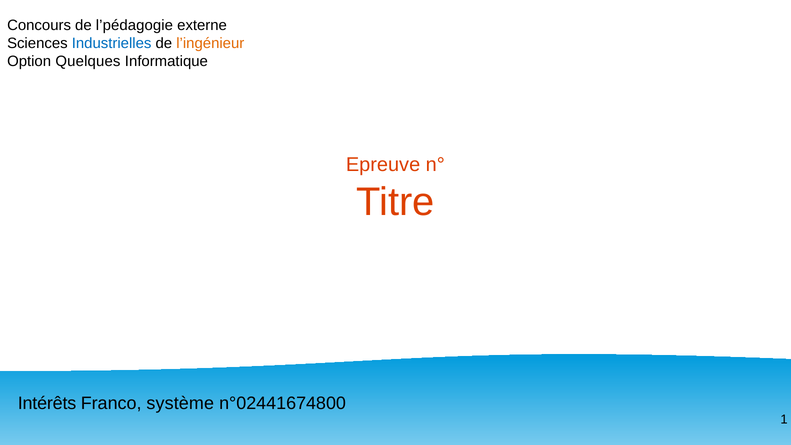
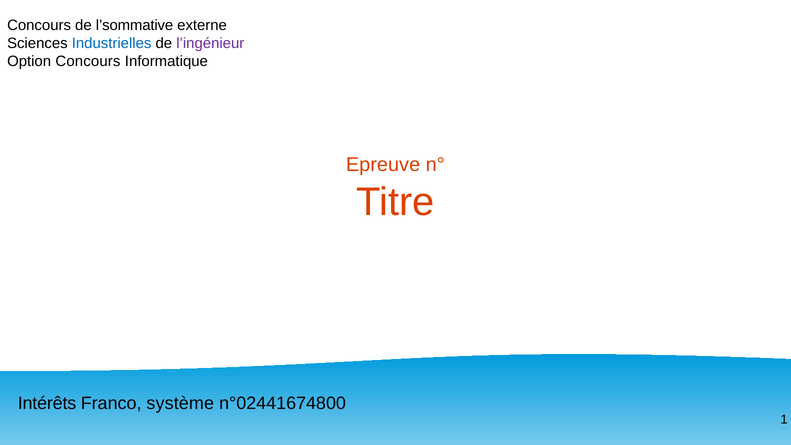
l’pédagogie: l’pédagogie -> l’sommative (135, 25)
l’ingénieur colour: orange -> purple (210, 43)
Option Quelques: Quelques -> Concours (88, 61)
